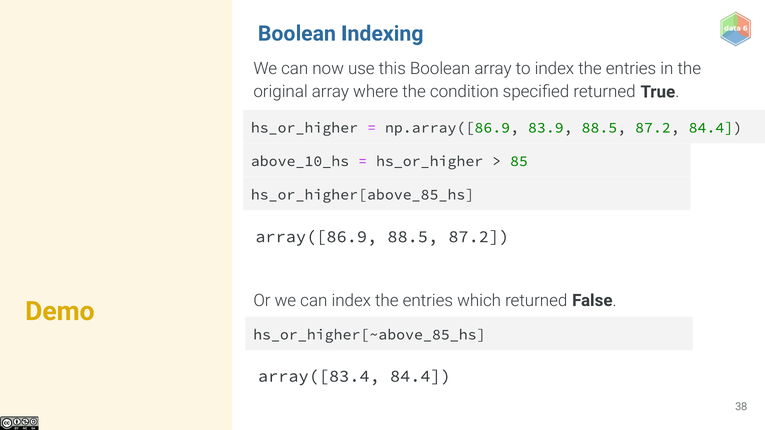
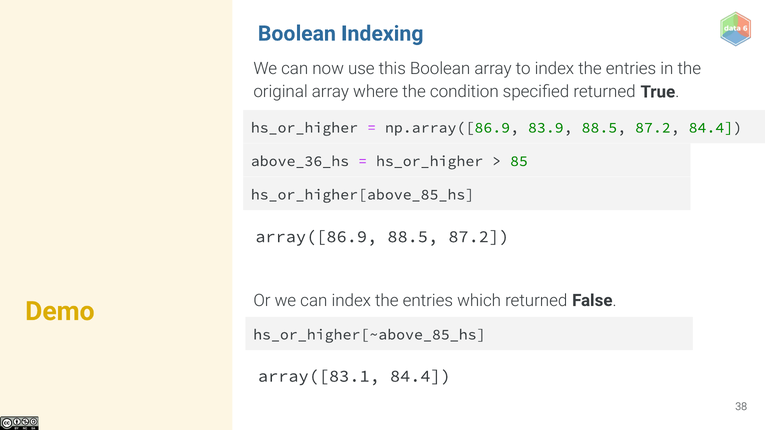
above_10_hs: above_10_hs -> above_36_hs (300, 161)
array([83.4: array([83.4 -> array([83.1 (319, 376)
